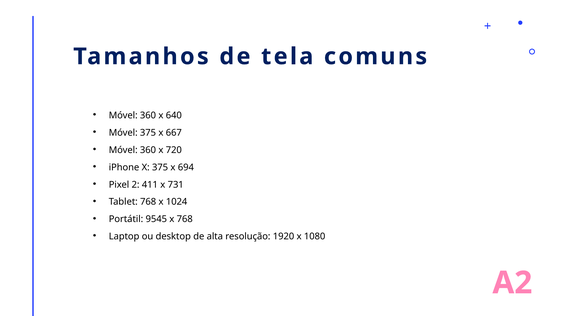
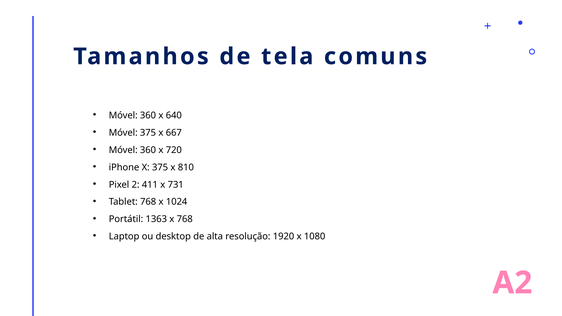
694: 694 -> 810 (186, 167)
9545: 9545 -> 1363 (156, 219)
